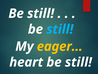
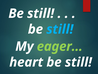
eager colour: yellow -> light green (60, 46)
